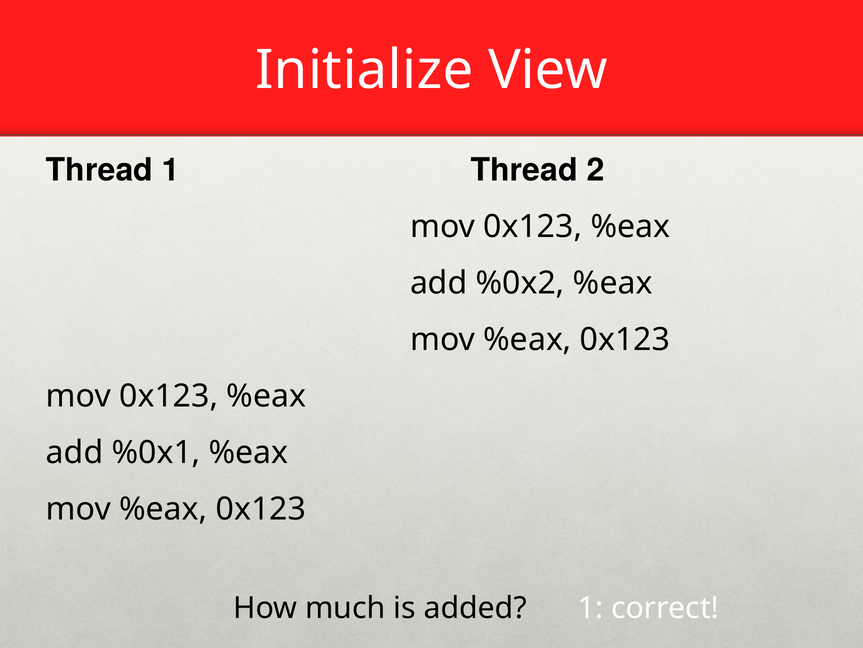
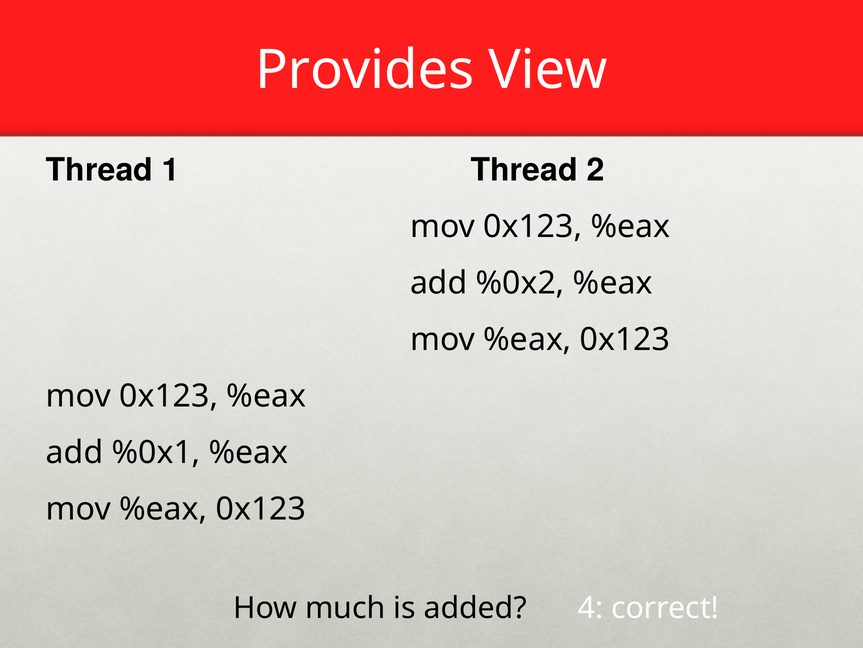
Initialize: Initialize -> Provides (365, 70)
added 1: 1 -> 4 (590, 608)
